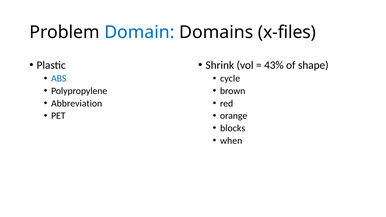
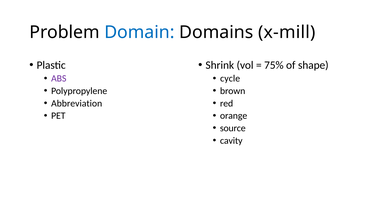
x-files: x-files -> x-mill (287, 32)
43%: 43% -> 75% (274, 65)
ABS colour: blue -> purple (59, 79)
blocks: blocks -> source (233, 128)
when: when -> cavity (231, 141)
